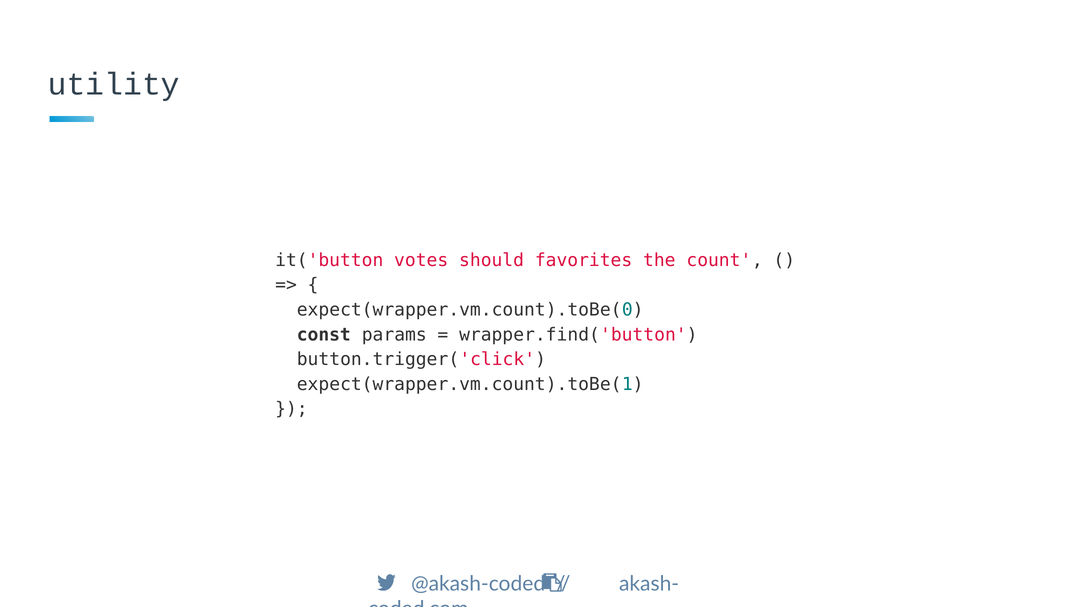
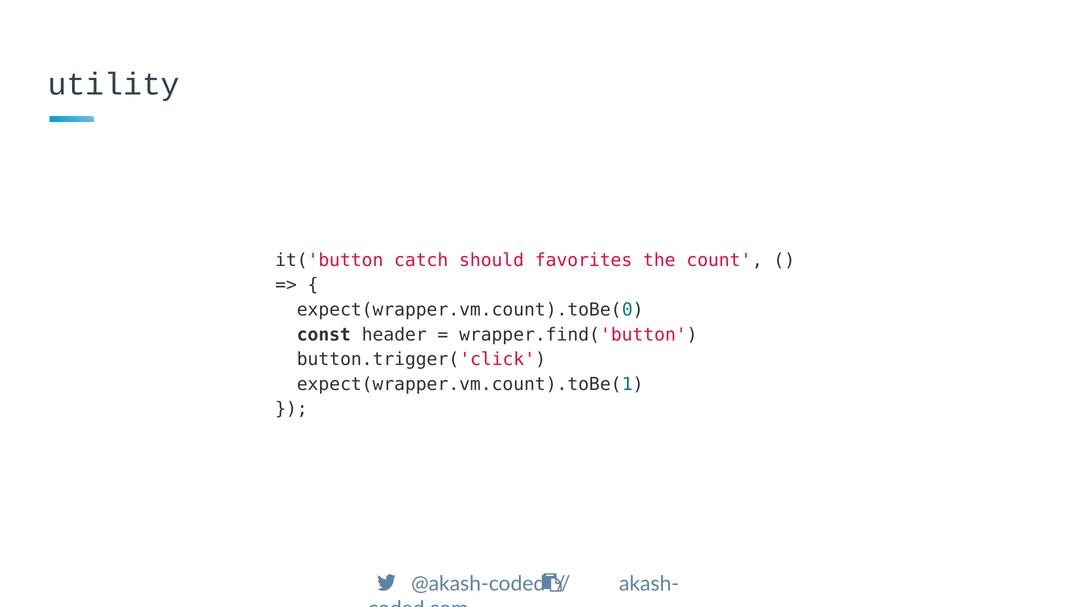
votes: votes -> catch (421, 260)
params: params -> header (394, 335)
